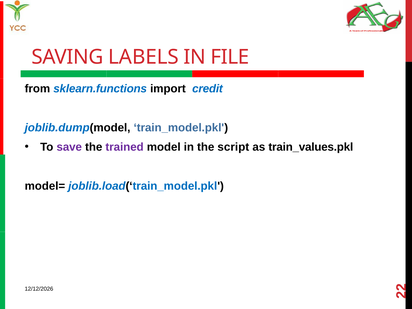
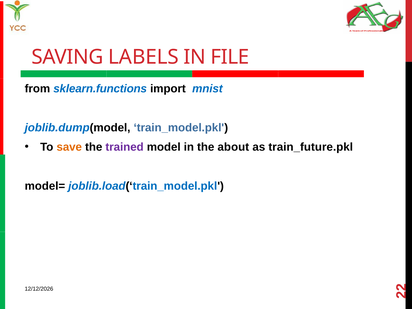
credit: credit -> mnist (207, 89)
save colour: purple -> orange (69, 147)
script: script -> about (233, 147)
train_values.pkl: train_values.pkl -> train_future.pkl (311, 147)
